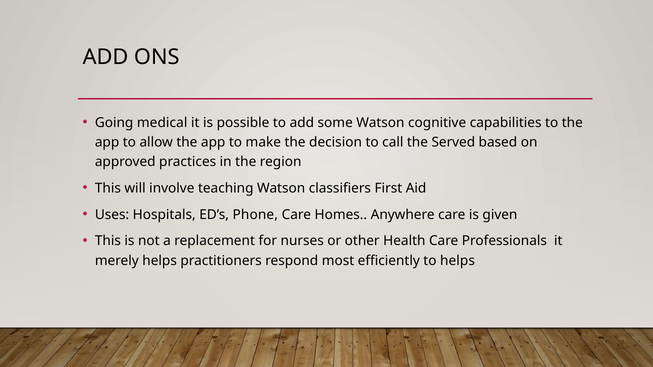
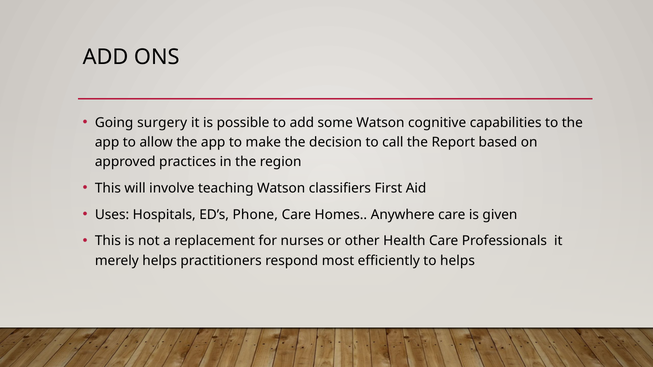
medical: medical -> surgery (162, 123)
Served: Served -> Report (453, 142)
